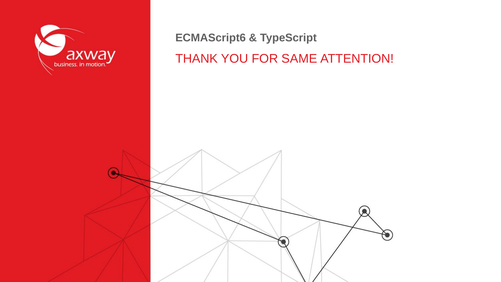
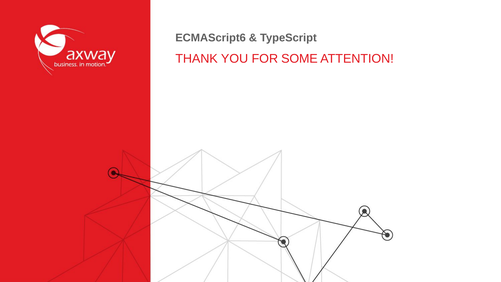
SAME: SAME -> SOME (299, 59)
